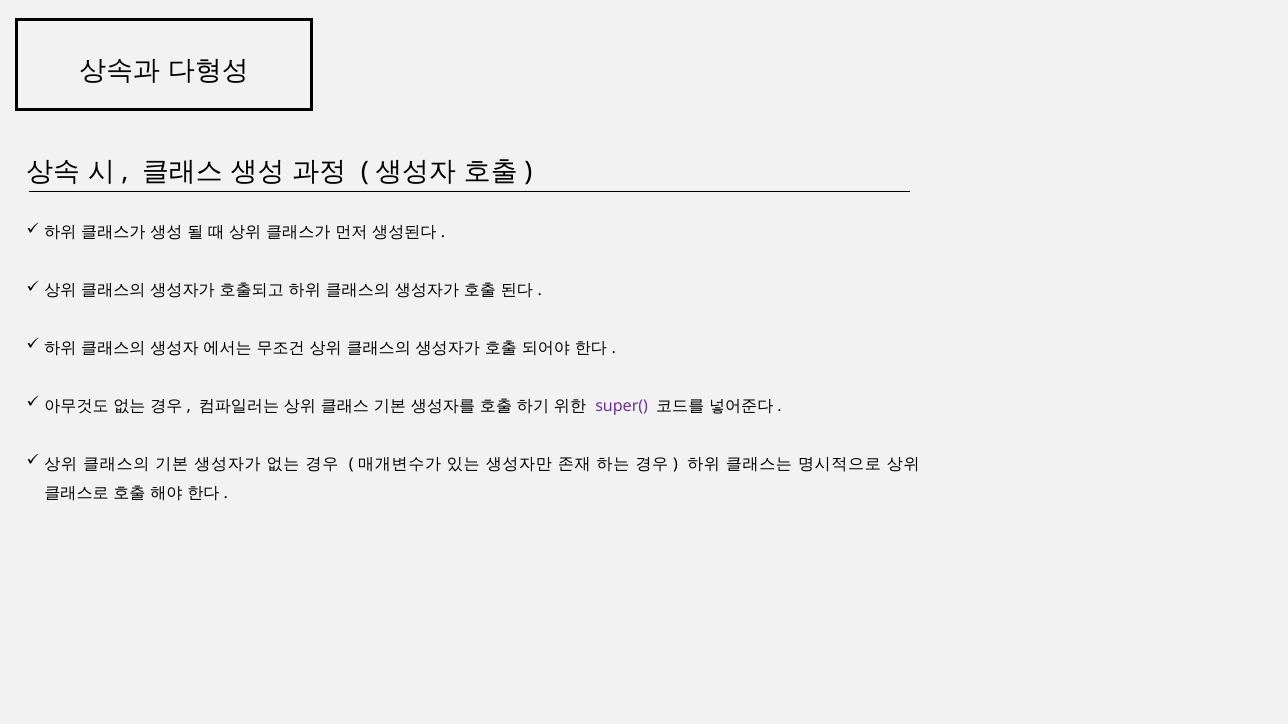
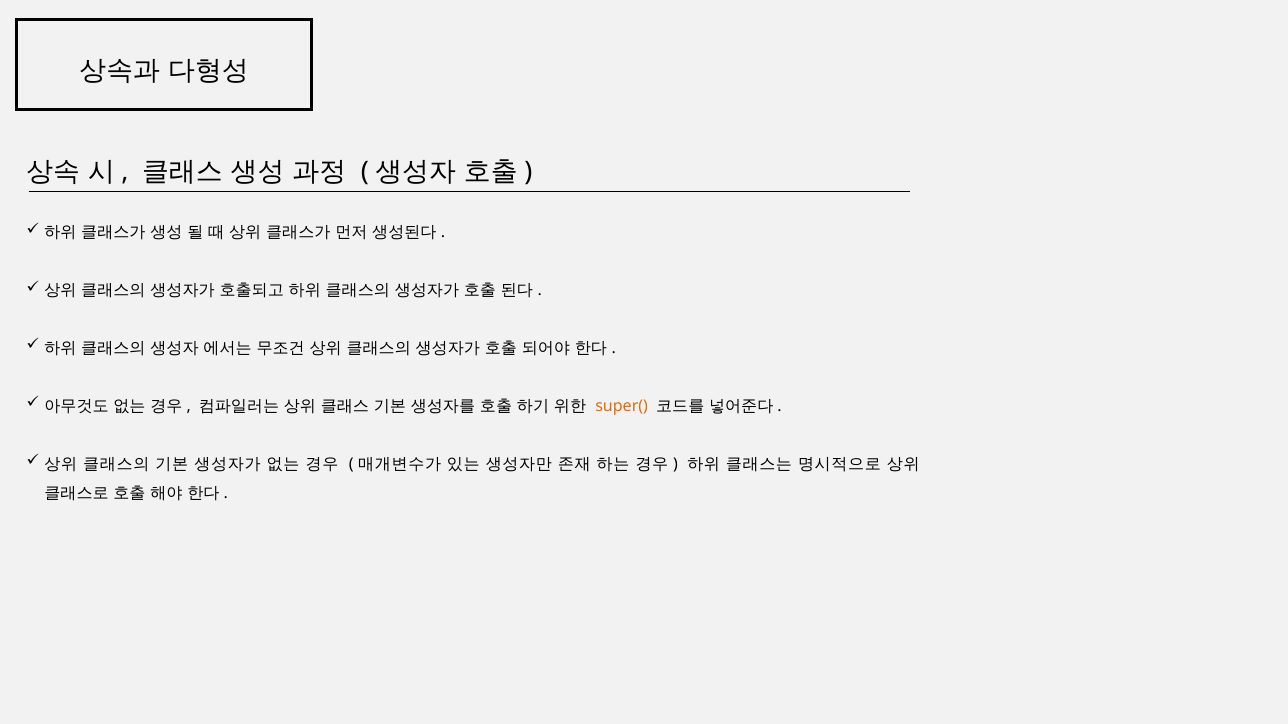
super( colour: purple -> orange (622, 406)
